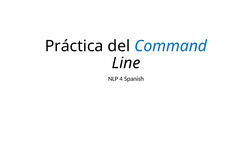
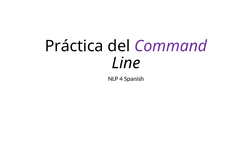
Command colour: blue -> purple (171, 46)
